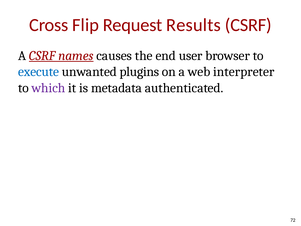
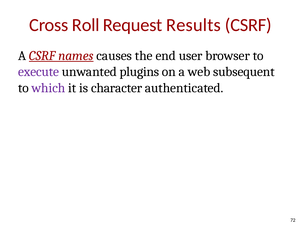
Flip: Flip -> Roll (86, 25)
execute colour: blue -> purple (39, 72)
interpreter: interpreter -> subsequent (244, 72)
metadata: metadata -> character (117, 88)
